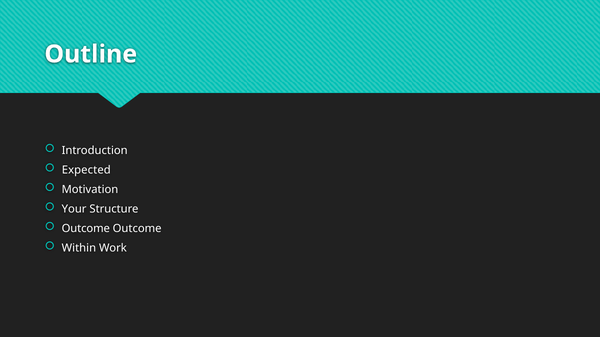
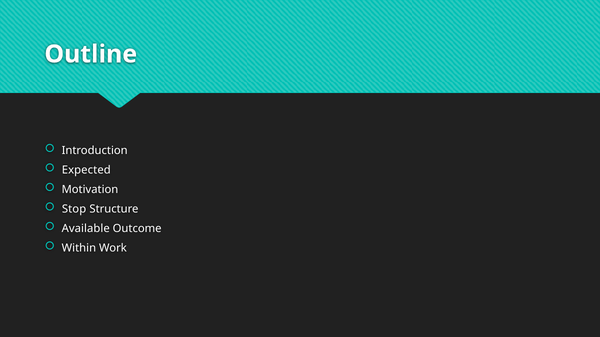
Your: Your -> Stop (74, 209)
Outcome: Outcome -> Available (86, 229)
